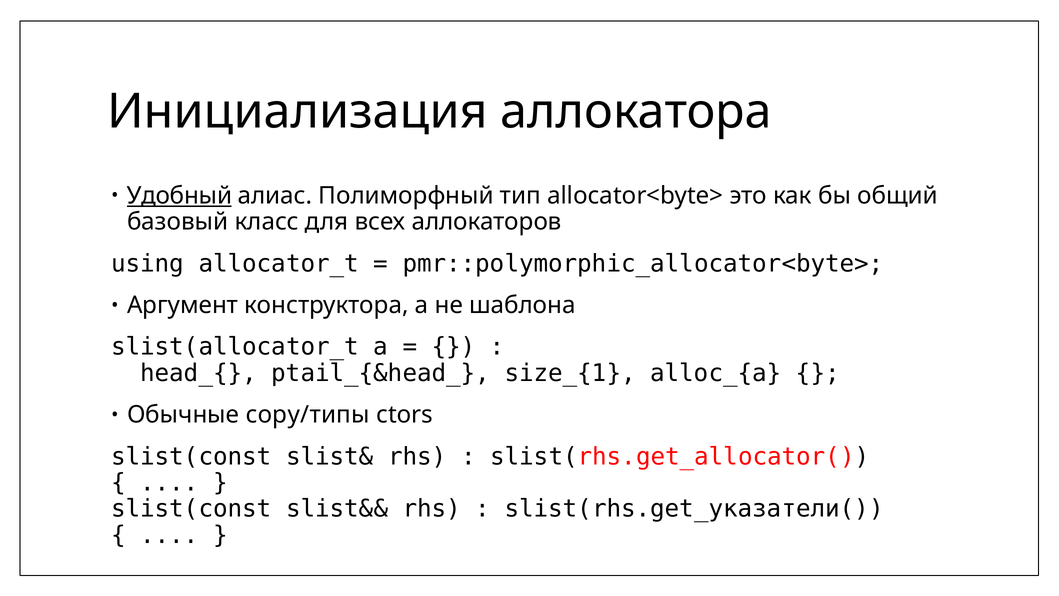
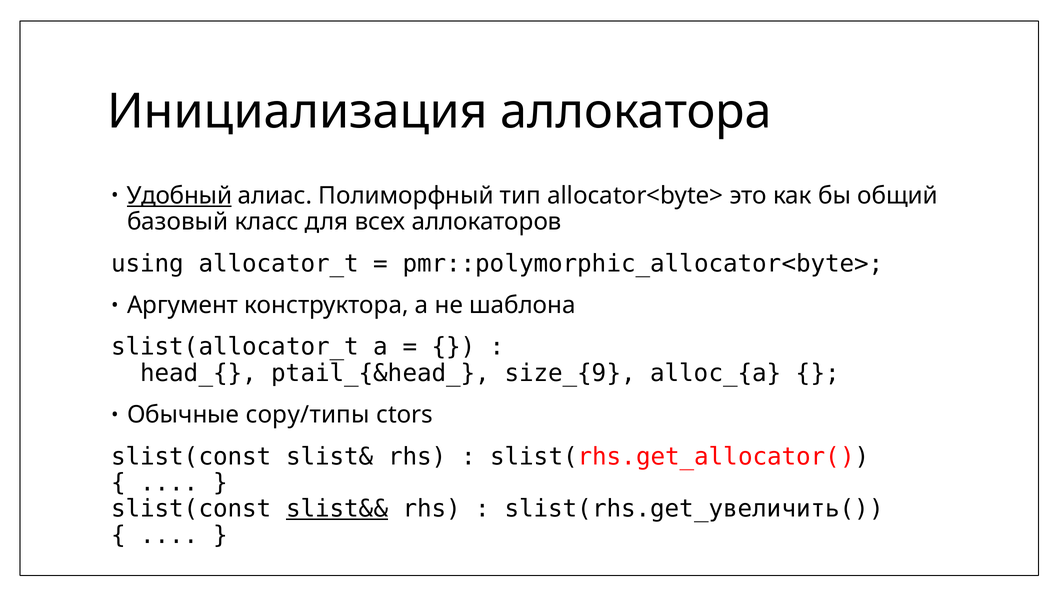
size_{1: size_{1 -> size_{9 (570, 373)
slist&& underline: none -> present (337, 509)
slist(rhs.get_указатели(: slist(rhs.get_указатели( -> slist(rhs.get_увеличить( (694, 509)
